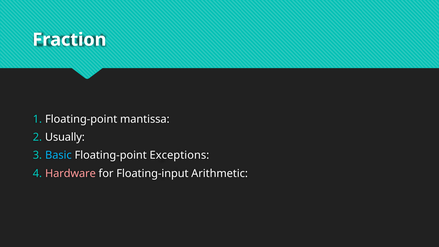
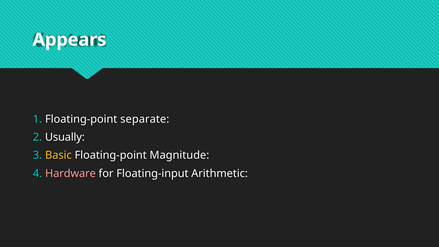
Fraction: Fraction -> Appears (69, 40)
mantissa: mantissa -> separate (145, 119)
Basic colour: light blue -> yellow (58, 155)
Exceptions: Exceptions -> Magnitude (179, 155)
